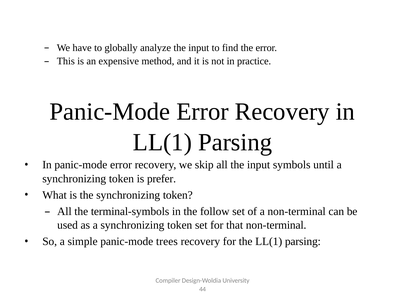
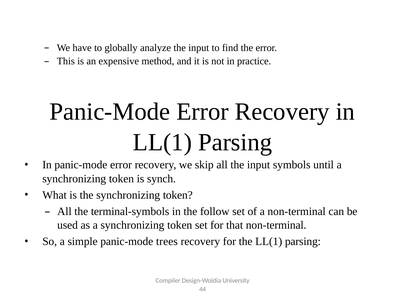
prefer: prefer -> synch (161, 179)
